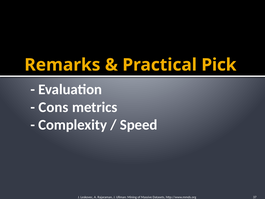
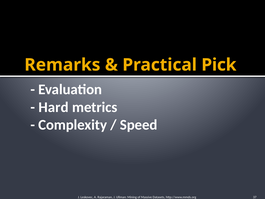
Cons: Cons -> Hard (53, 107)
